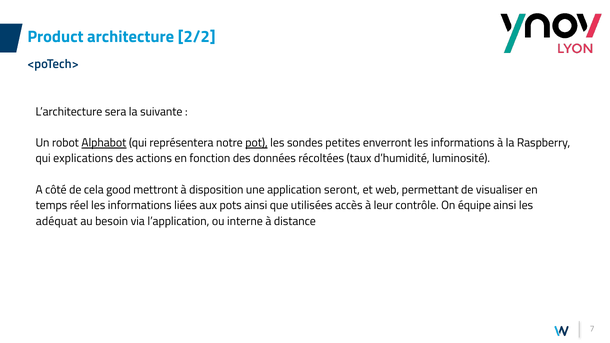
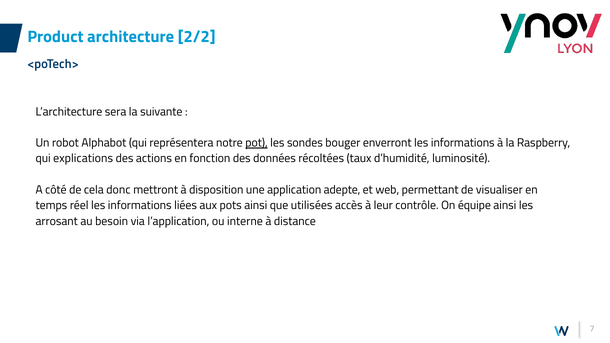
Alphabot underline: present -> none (104, 143)
petites: petites -> bouger (343, 143)
good: good -> donc (118, 190)
seront: seront -> adepte (342, 190)
adéquat: adéquat -> arrosant (57, 221)
